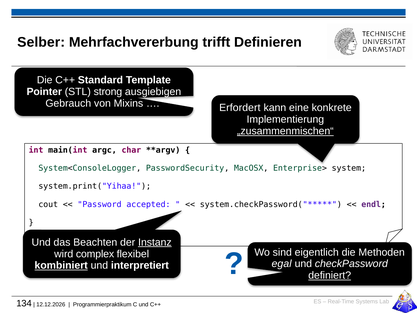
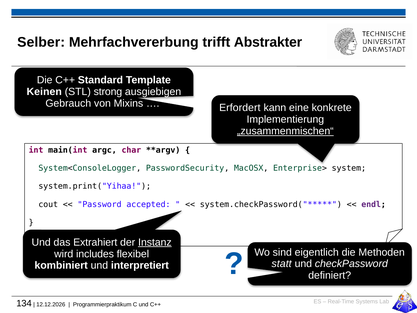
Definieren: Definieren -> Abstrakter (268, 42)
Pointer: Pointer -> Keinen (44, 92)
Beachten: Beachten -> Extrahiert (95, 242)
complex: complex -> includes (95, 254)
egal: egal -> statt (282, 264)
kombiniert underline: present -> none (61, 265)
definiert underline: present -> none (330, 275)
